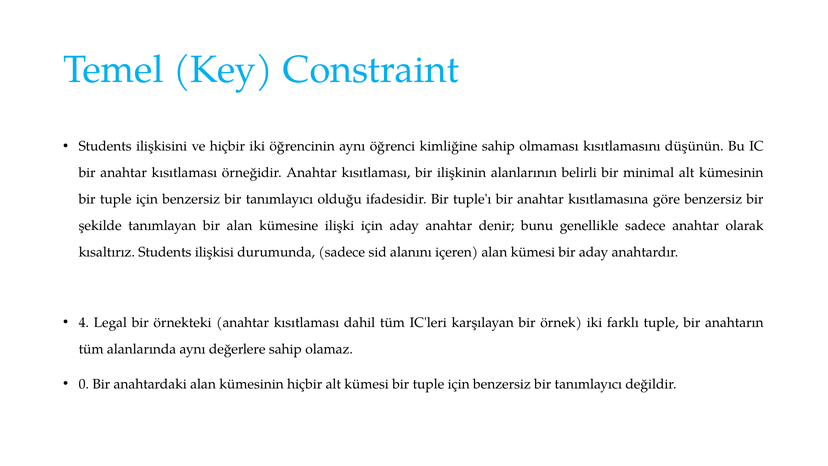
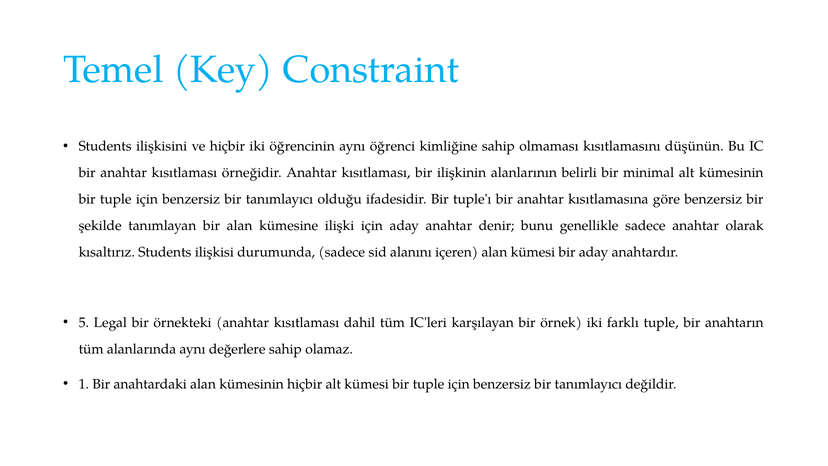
4: 4 -> 5 (84, 322)
0: 0 -> 1 (84, 384)
